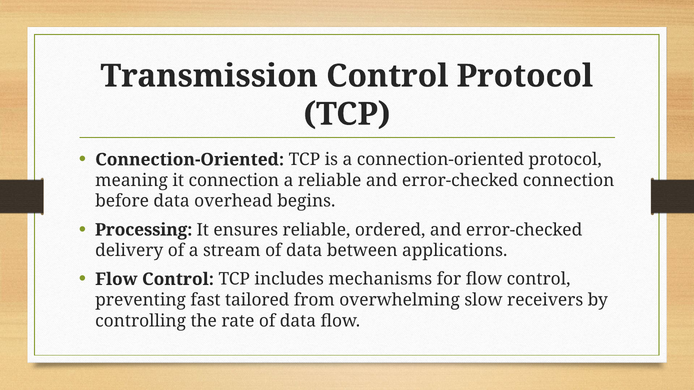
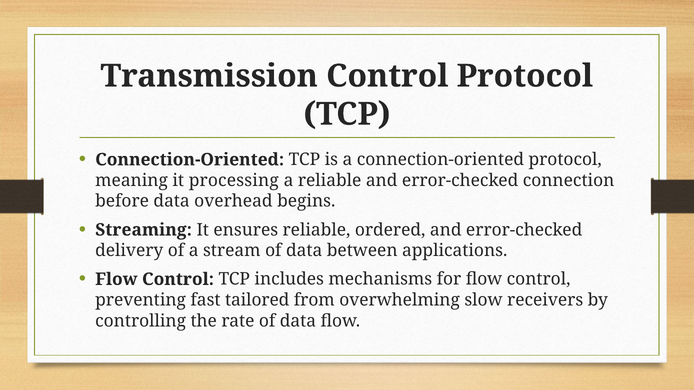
it connection: connection -> processing (234, 181)
Processing: Processing -> Streaming (144, 230)
